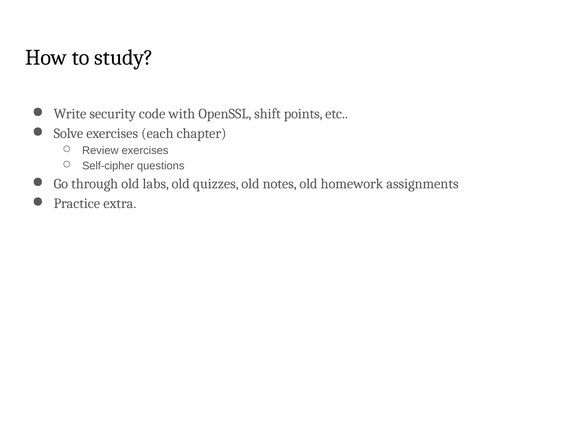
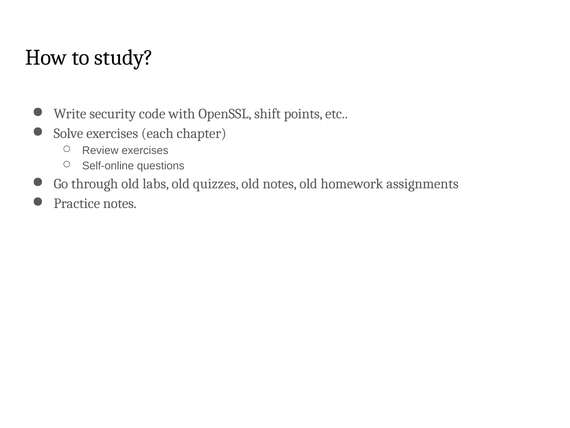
Self-cipher: Self-cipher -> Self-online (108, 165)
Practice extra: extra -> notes (120, 203)
